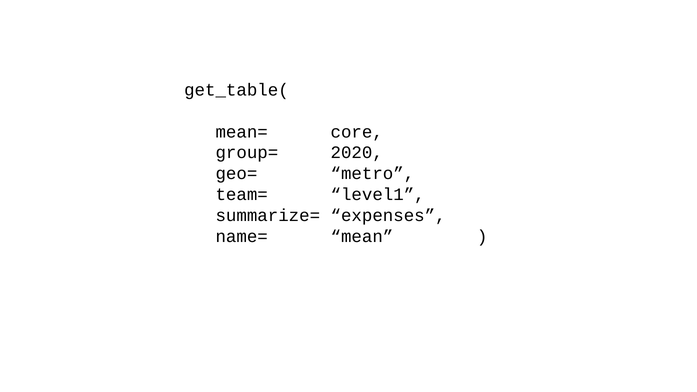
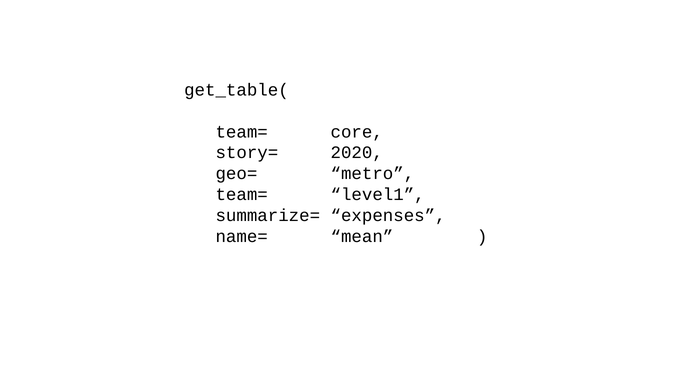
mean=: mean= -> team= (242, 132)
group=: group= -> story= (247, 153)
